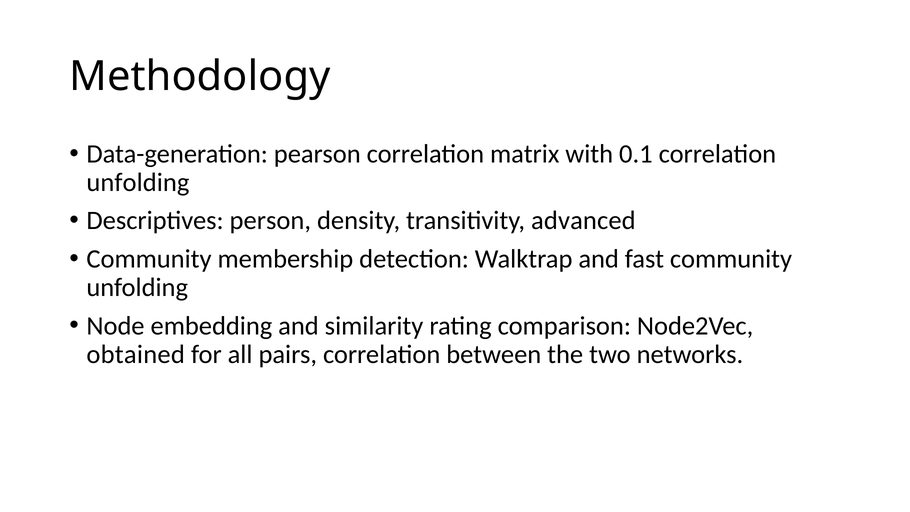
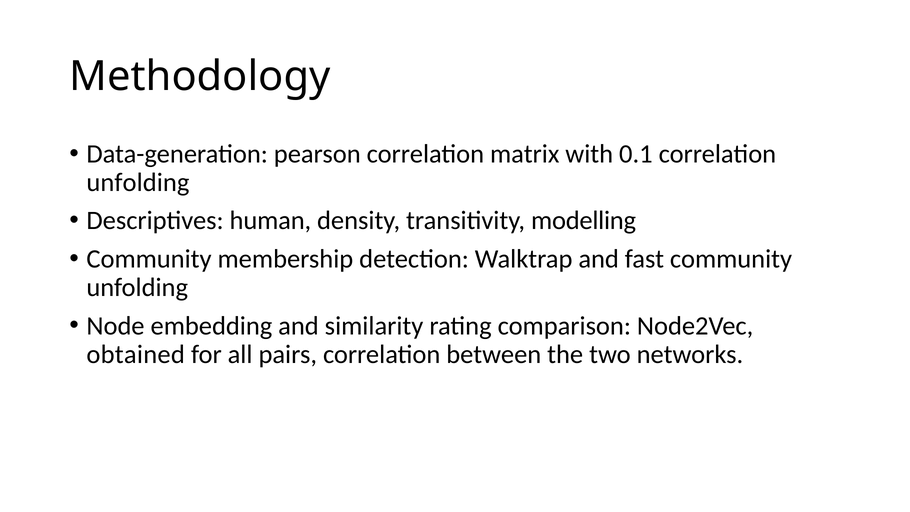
person: person -> human (270, 221)
advanced: advanced -> modelling (584, 221)
